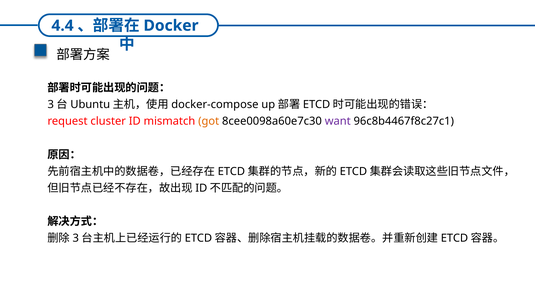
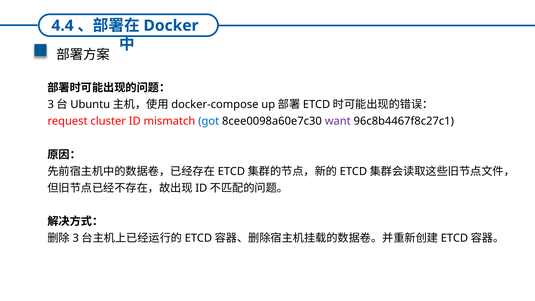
got colour: orange -> blue (209, 121)
